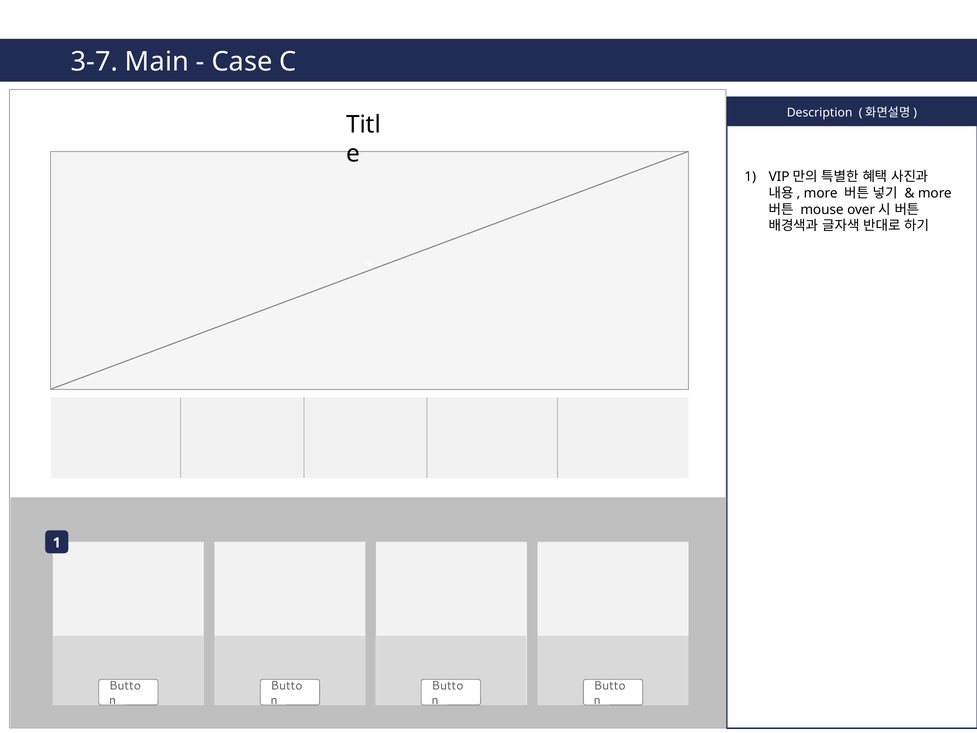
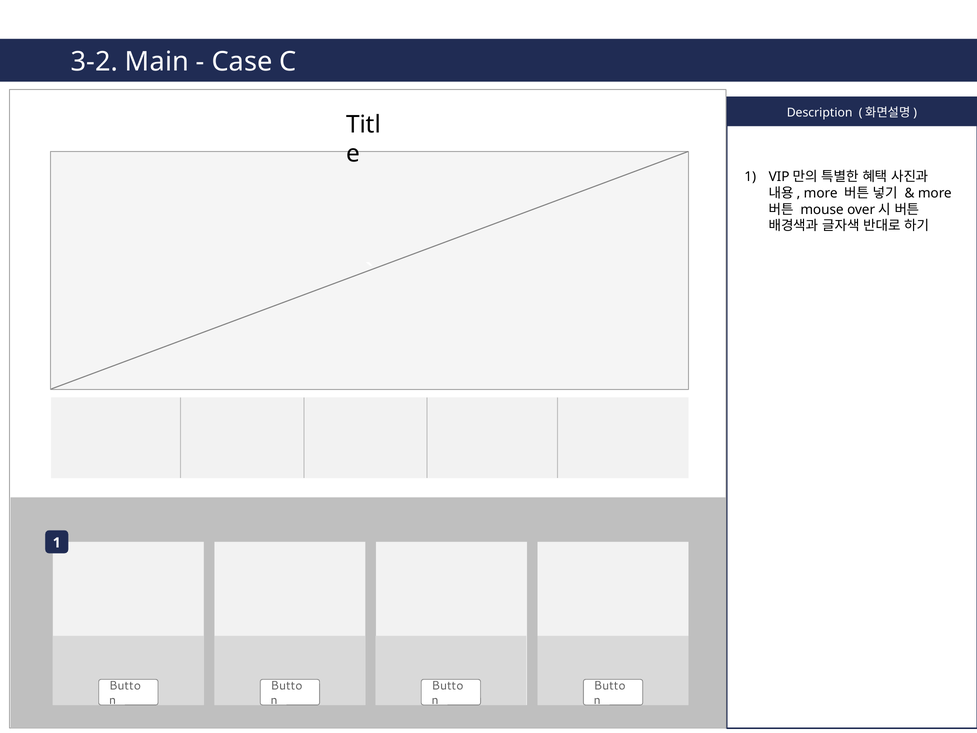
3-7: 3-7 -> 3-2 (94, 62)
